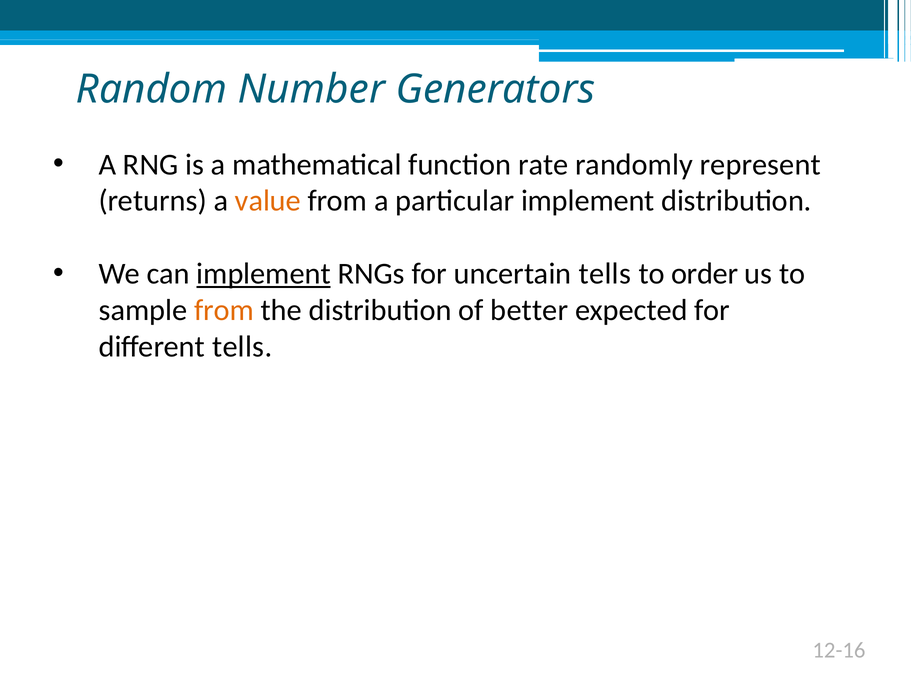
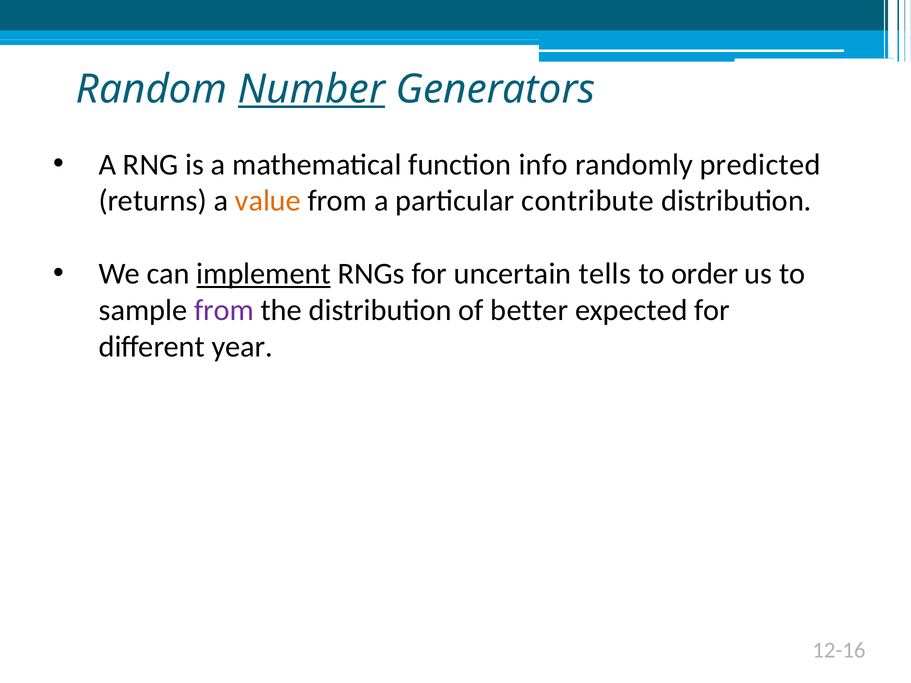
Number underline: none -> present (311, 90)
rate: rate -> info (543, 165)
represent: represent -> predicted (760, 165)
particular implement: implement -> contribute (588, 201)
from colour: orange -> purple (224, 310)
different tells: tells -> year (242, 347)
